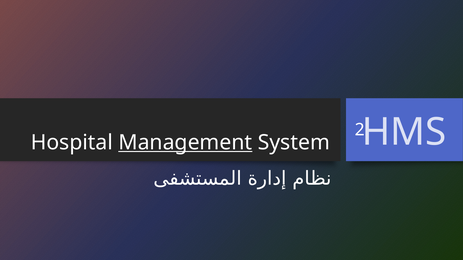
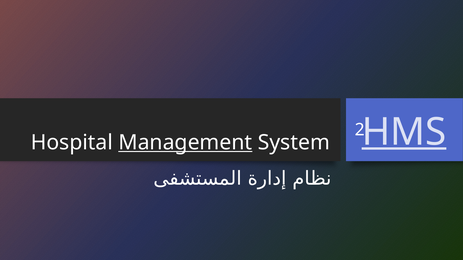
HMS underline: none -> present (404, 132)
